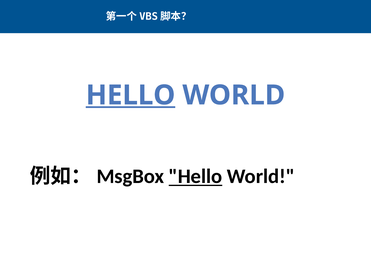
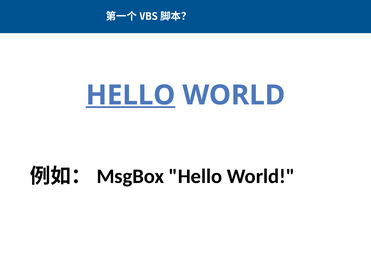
Hello underline: present -> none (195, 177)
